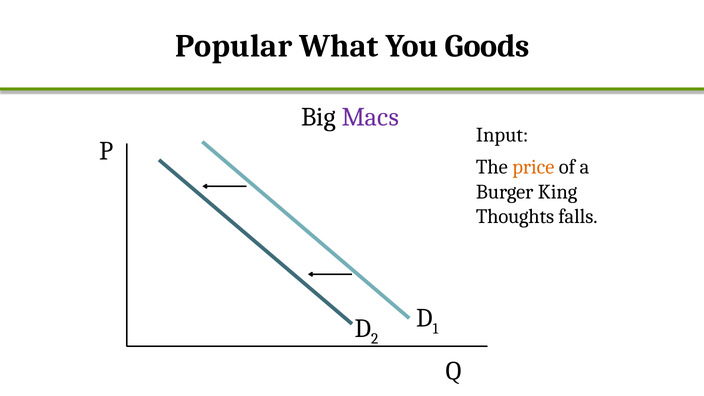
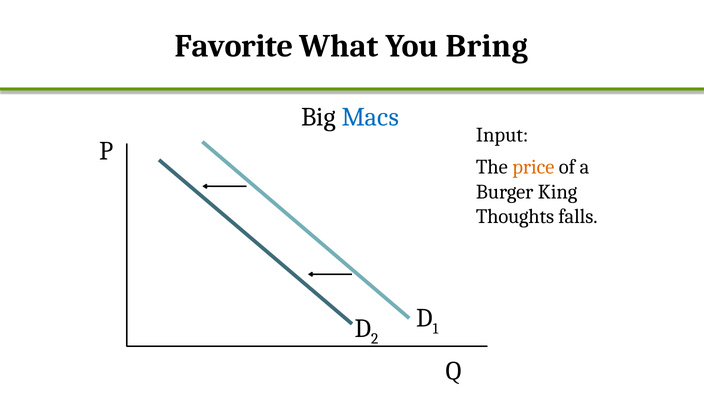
Popular: Popular -> Favorite (234, 46)
Goods: Goods -> Bring (487, 46)
Macs colour: purple -> blue (370, 117)
